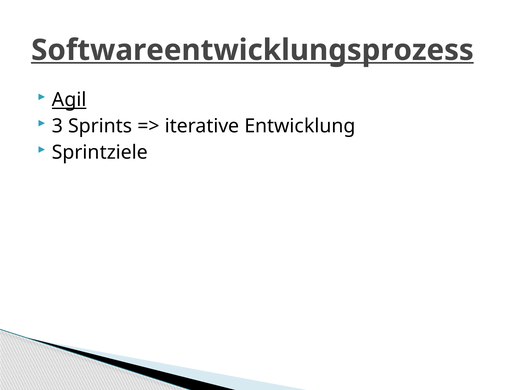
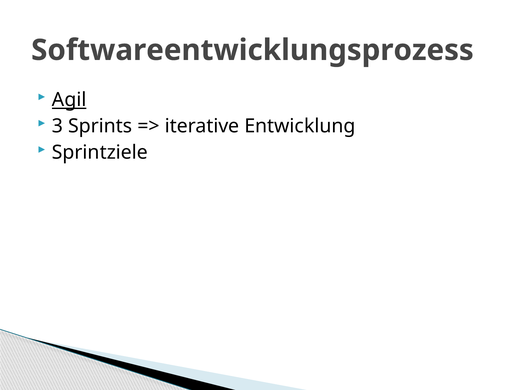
Softwareentwicklungsprozess underline: present -> none (252, 50)
